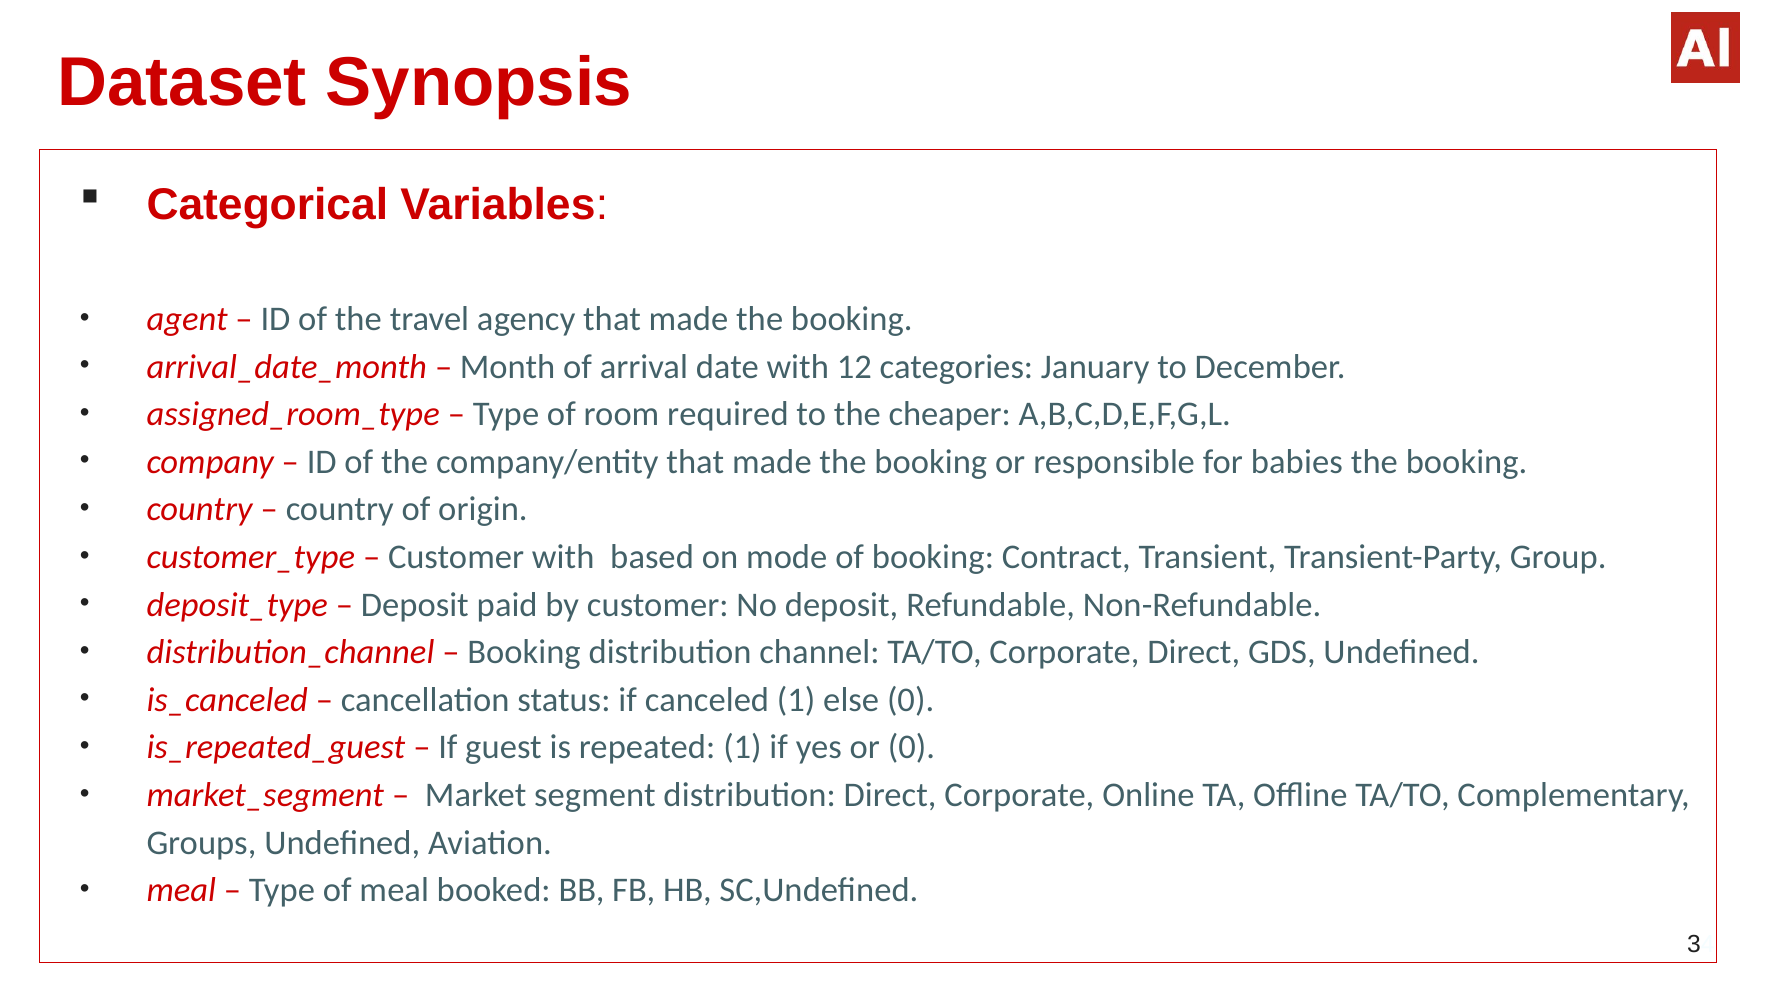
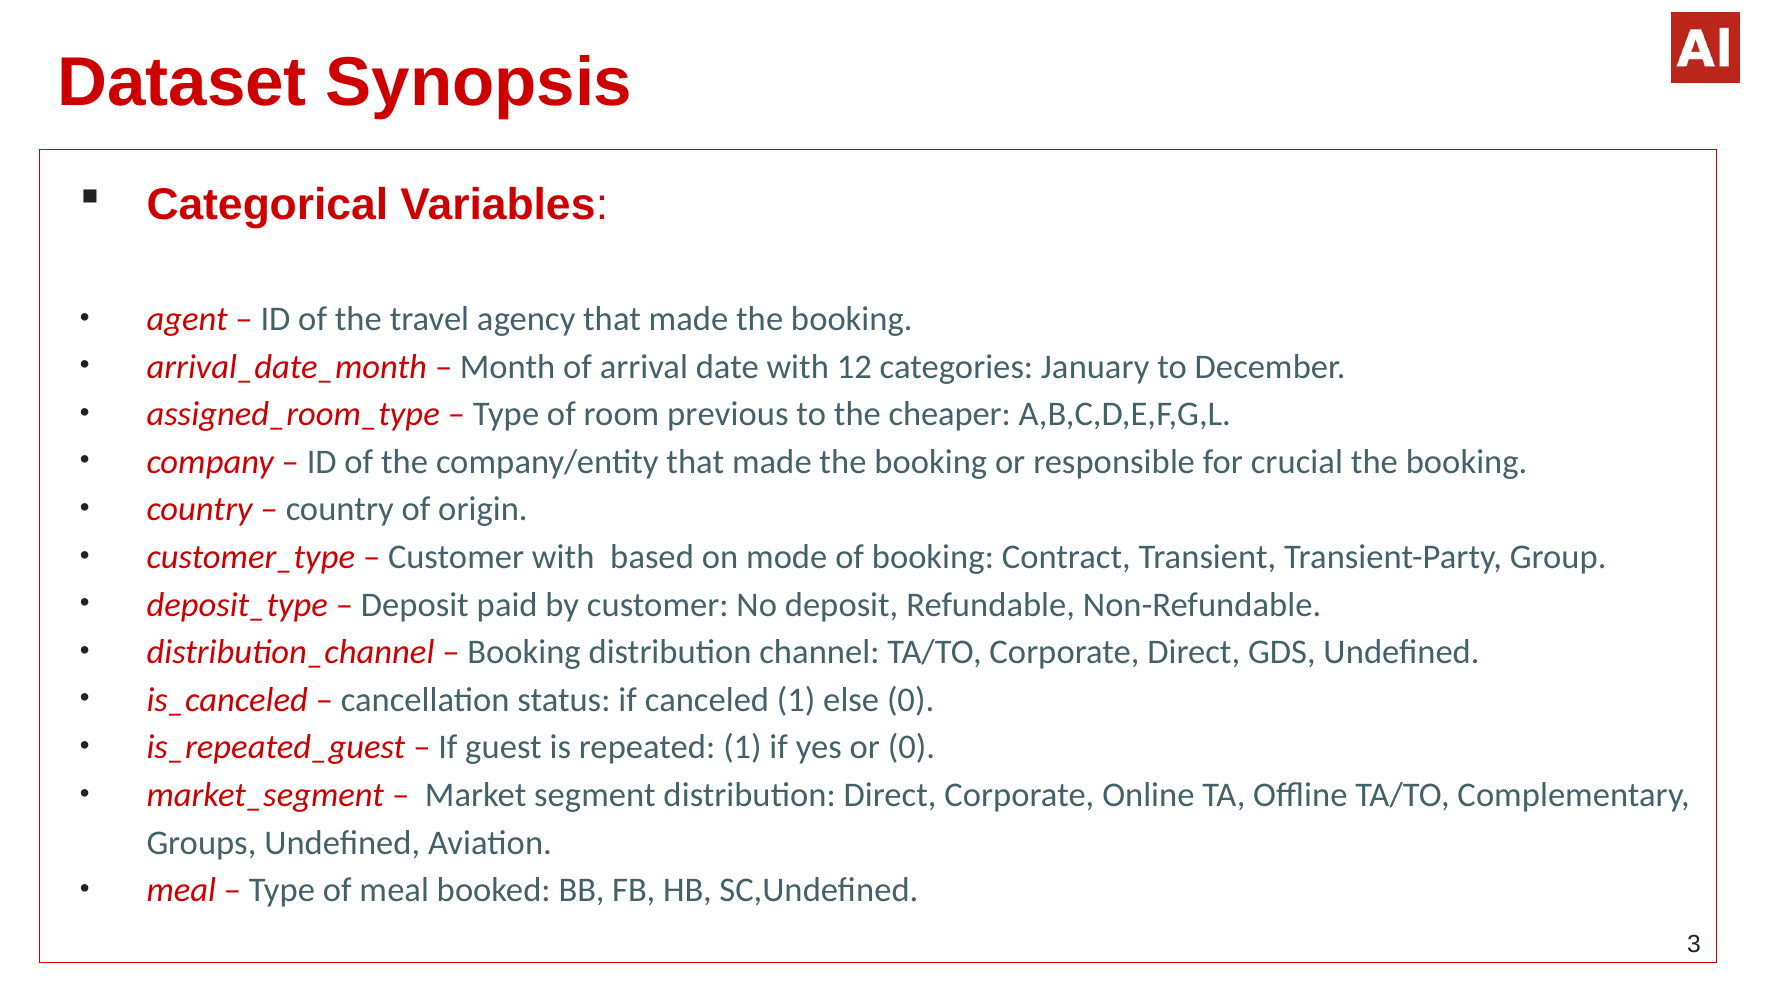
required: required -> previous (728, 415)
babies: babies -> crucial (1297, 462)
